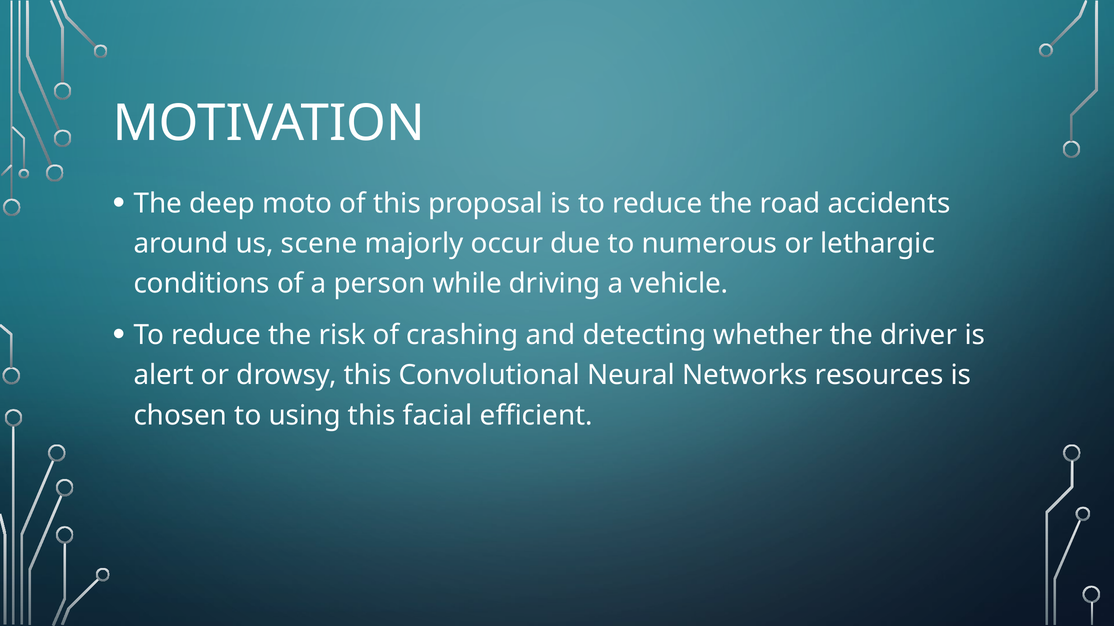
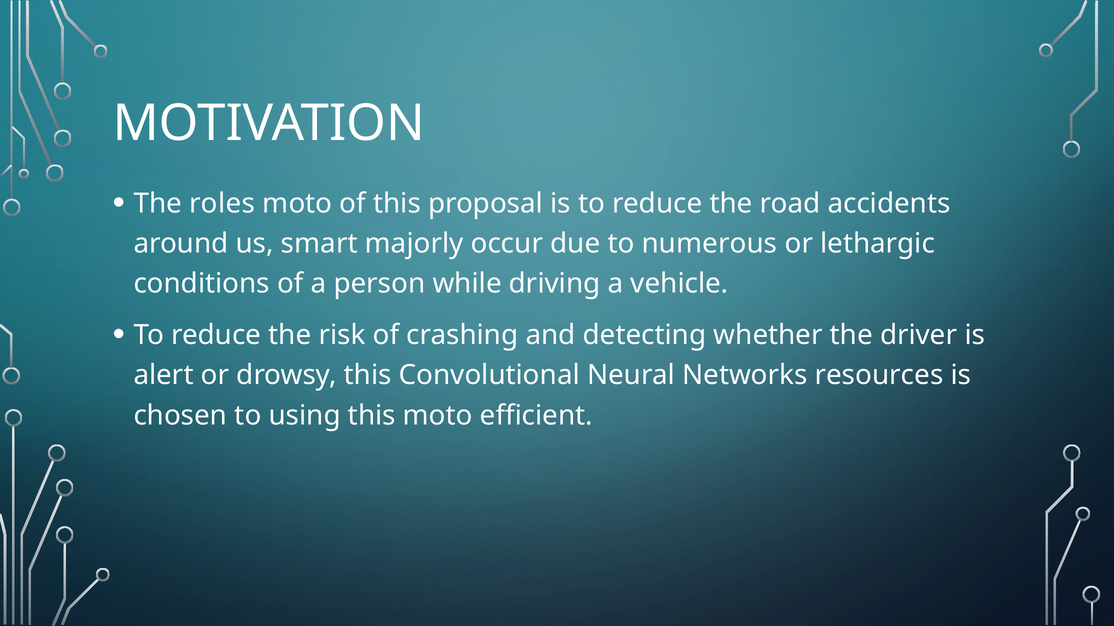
deep: deep -> roles (222, 204)
scene: scene -> smart (319, 244)
this facial: facial -> moto (438, 416)
